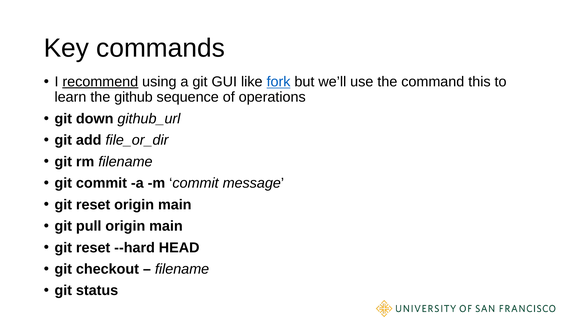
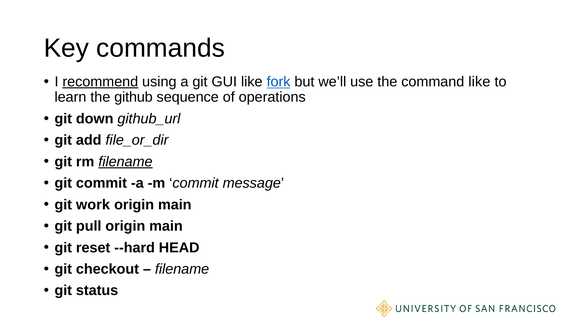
command this: this -> like (479, 82)
filename underline: none -> present (125, 162)
reset: reset -> work (93, 205)
